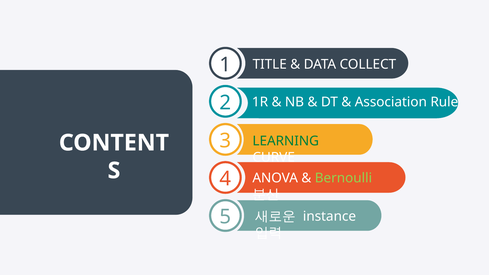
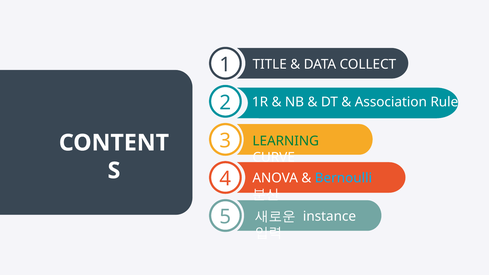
Bernoulli colour: light green -> light blue (343, 178)
